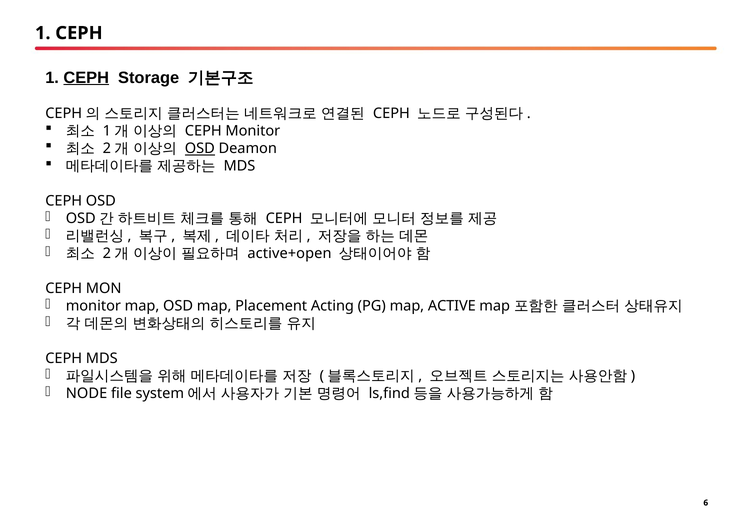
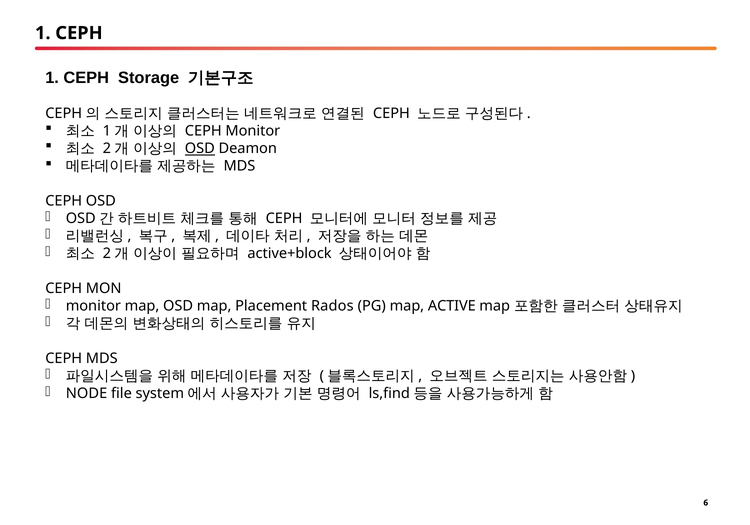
CEPH underline: present -> none (86, 78)
active+open: active+open -> active+block (290, 254)
Acting: Acting -> Rados (332, 306)
